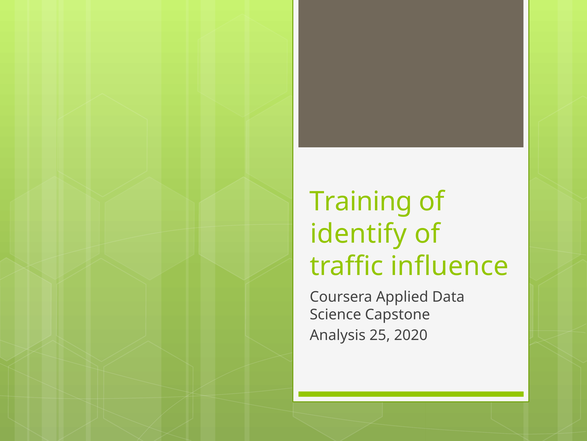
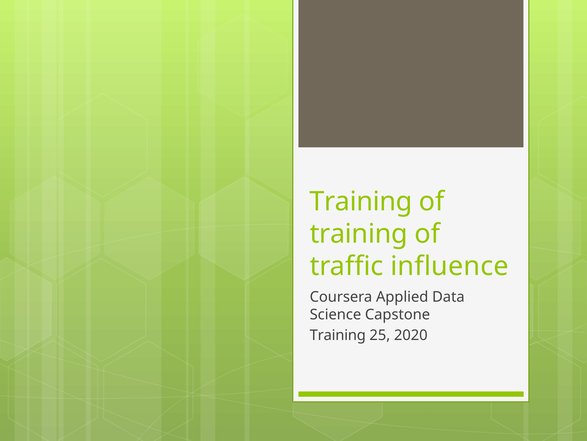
identify: identify -> training (359, 234)
Analysis: Analysis -> Training (338, 335)
